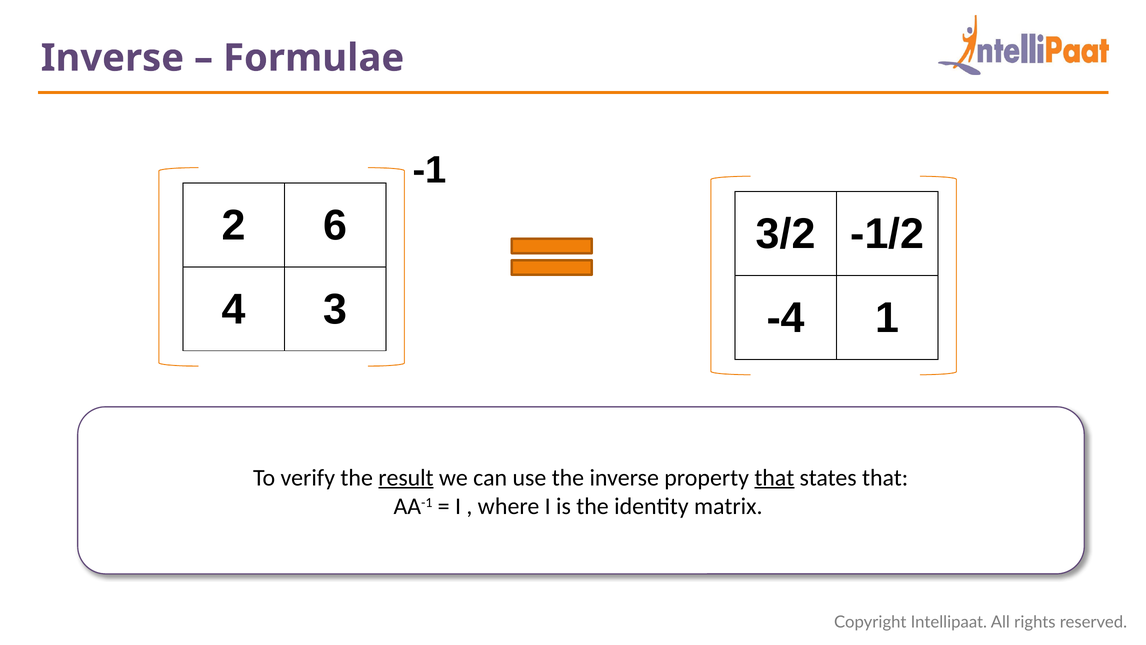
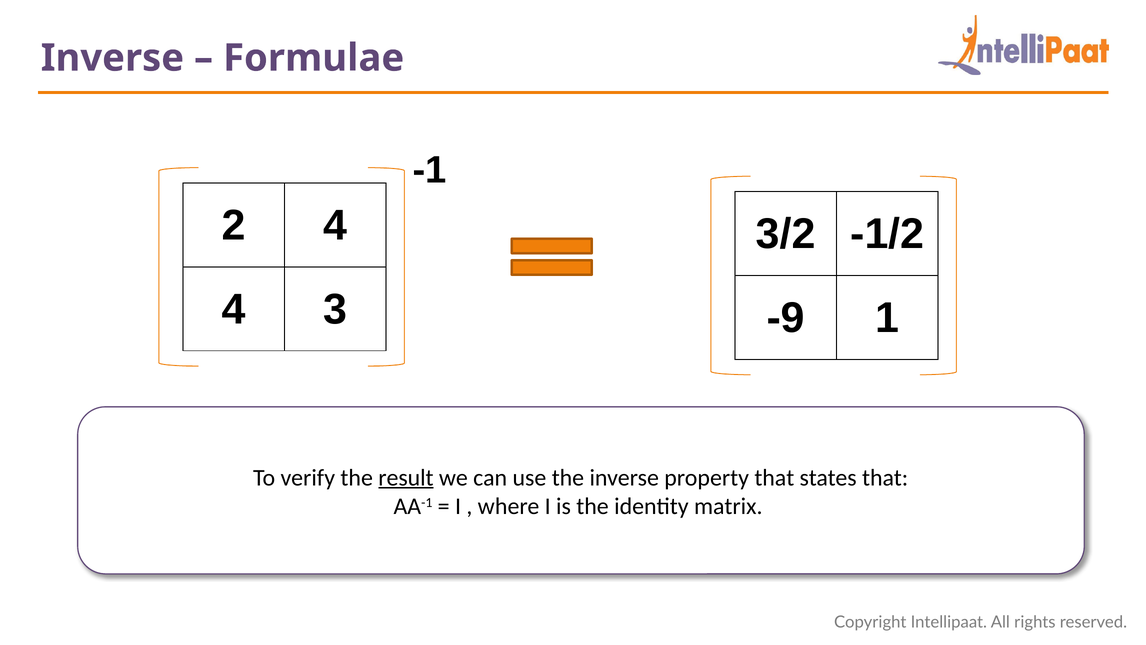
2 6: 6 -> 4 (335, 225)
-4: -4 -> -9 (786, 318)
that underline: present -> none (774, 477)
